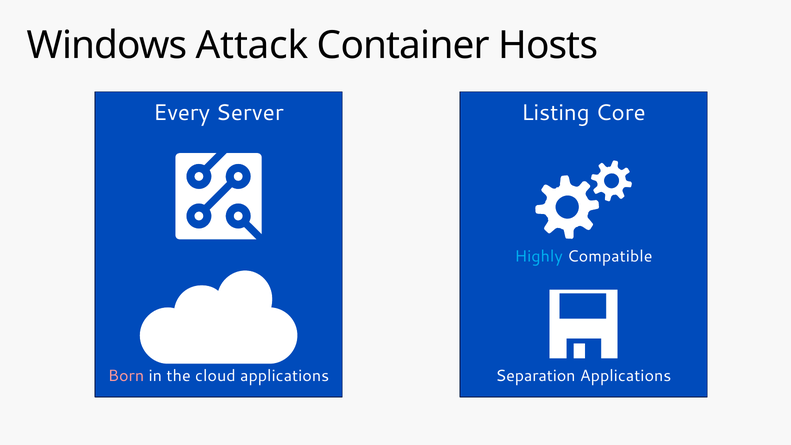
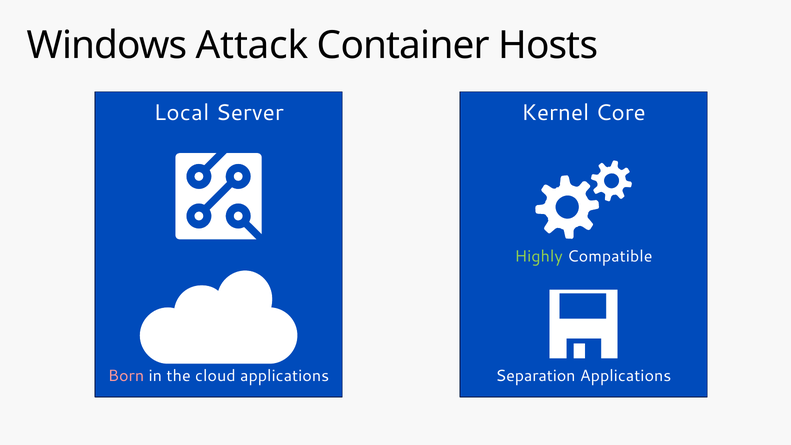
Every: Every -> Local (181, 113)
Listing: Listing -> Kernel (555, 113)
Highly colour: light blue -> light green (539, 256)
